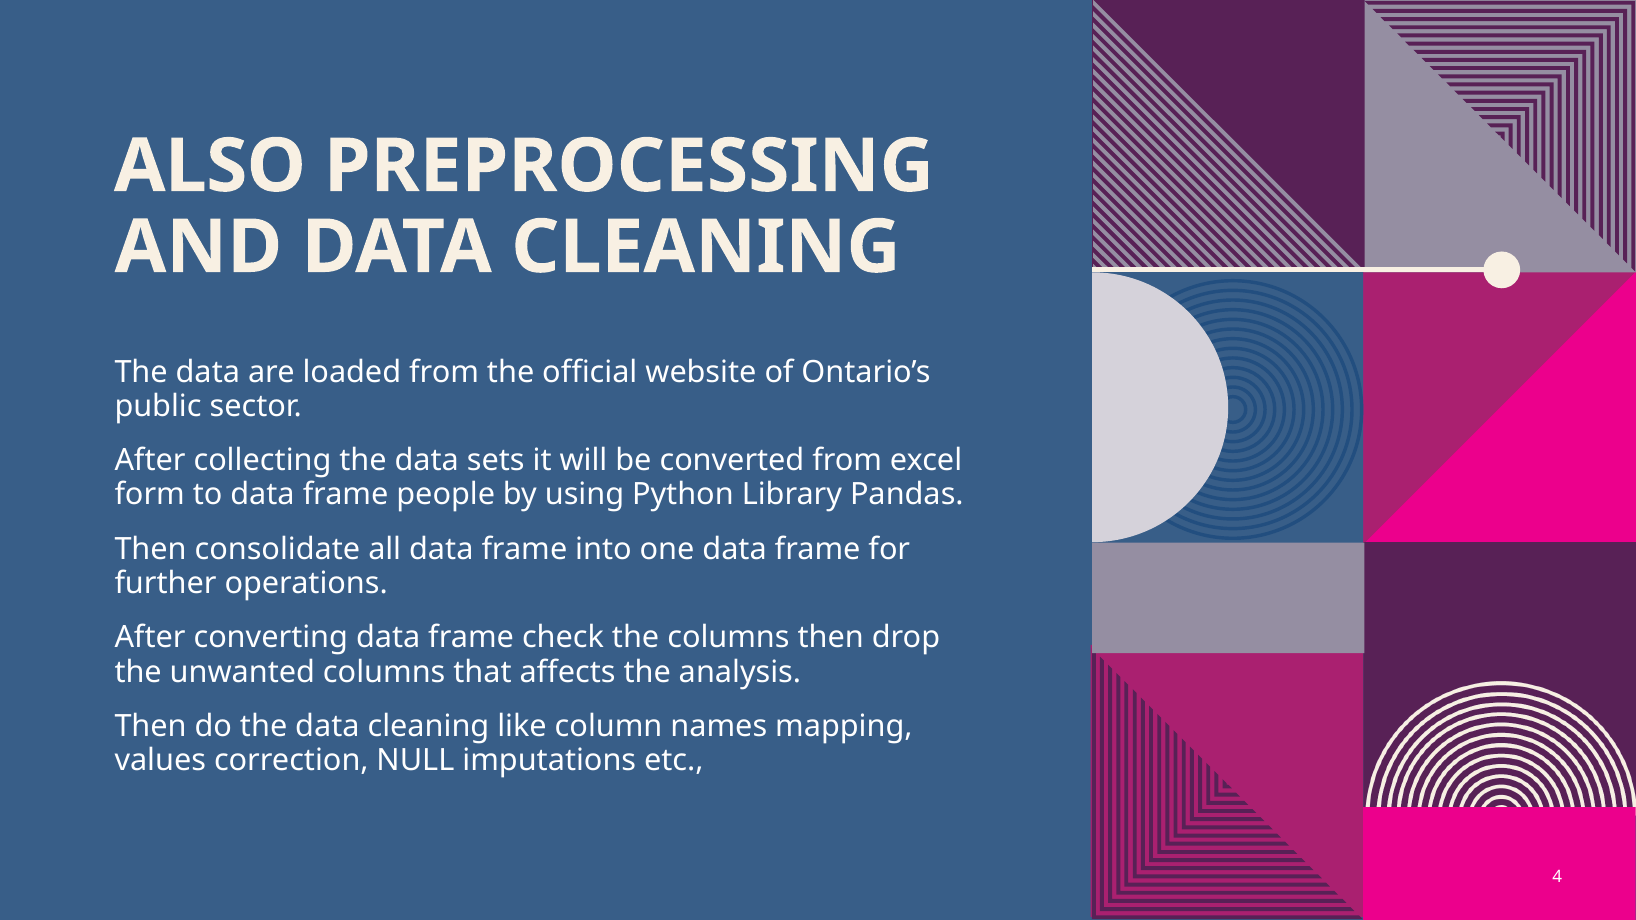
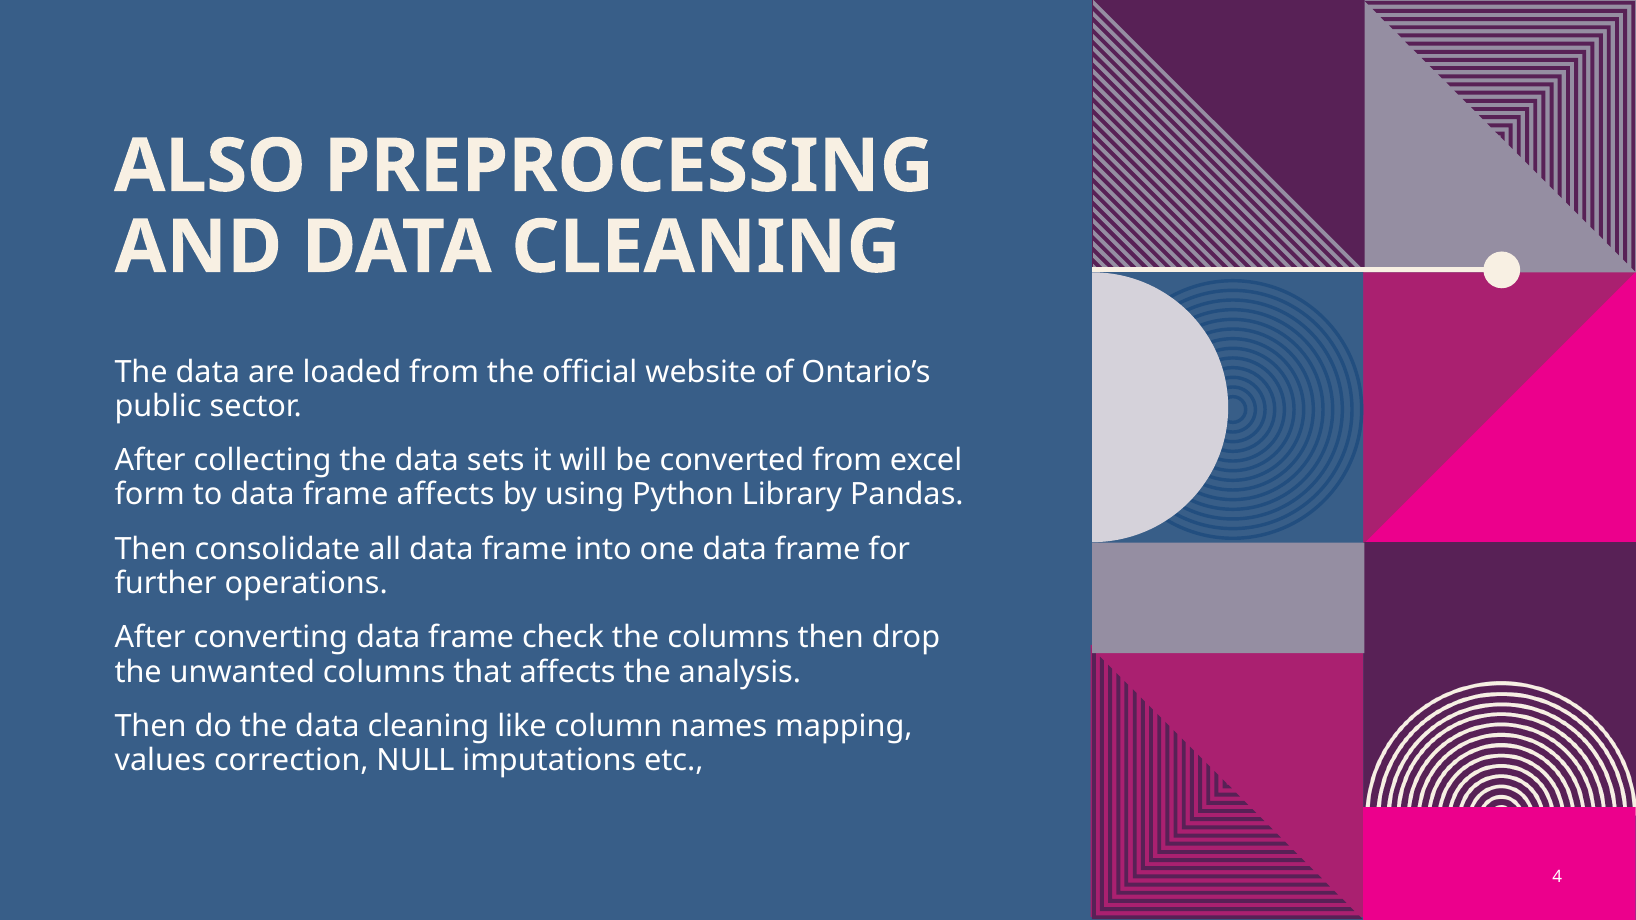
frame people: people -> affects (446, 495)
